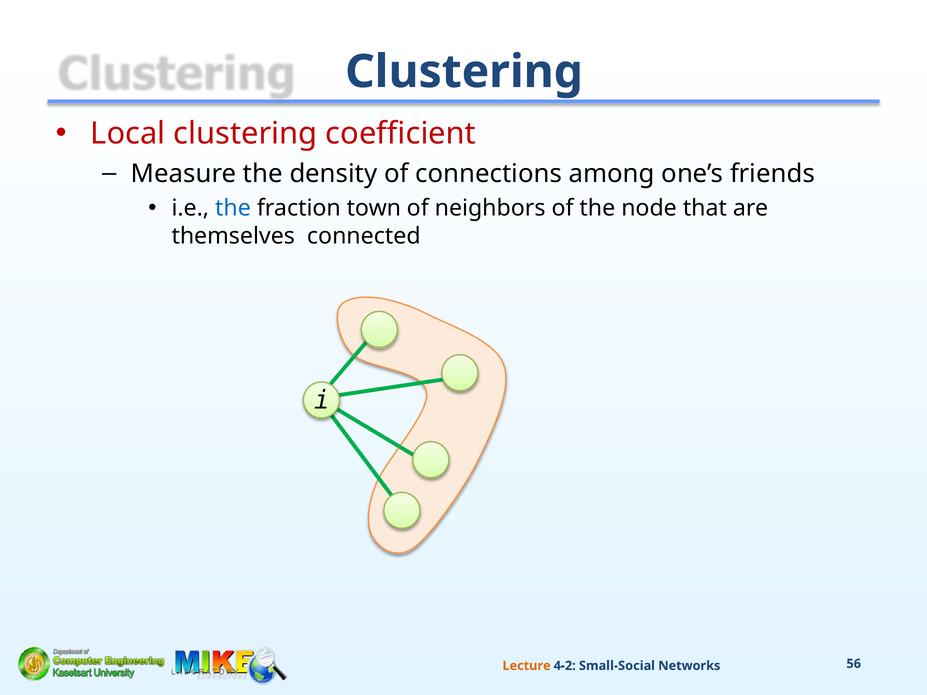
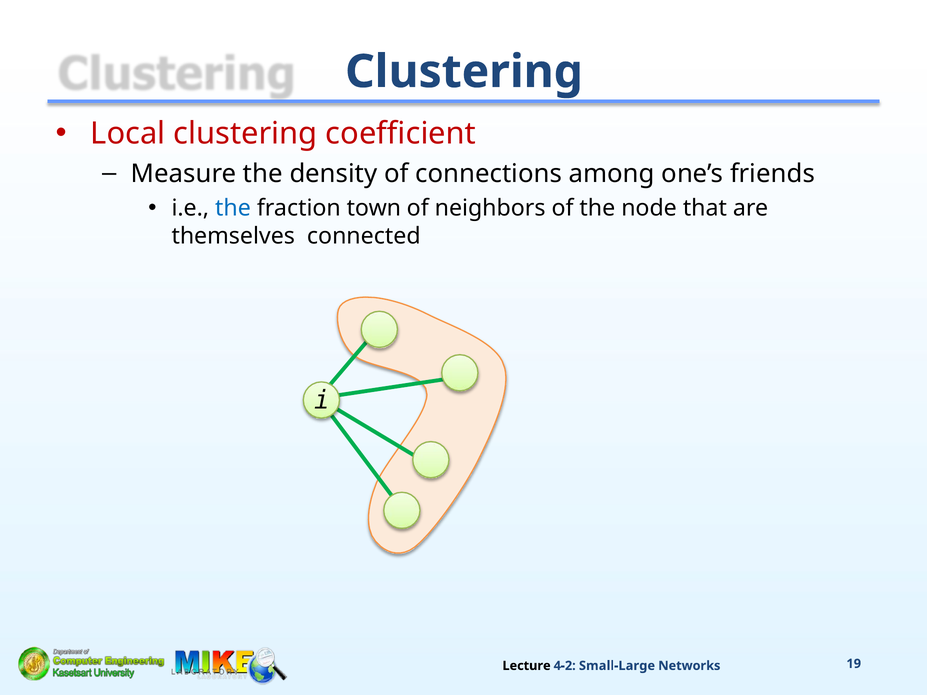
Lecture colour: orange -> black (527, 666)
Small-Social: Small-Social -> Small-Large (617, 666)
56: 56 -> 19 (854, 664)
